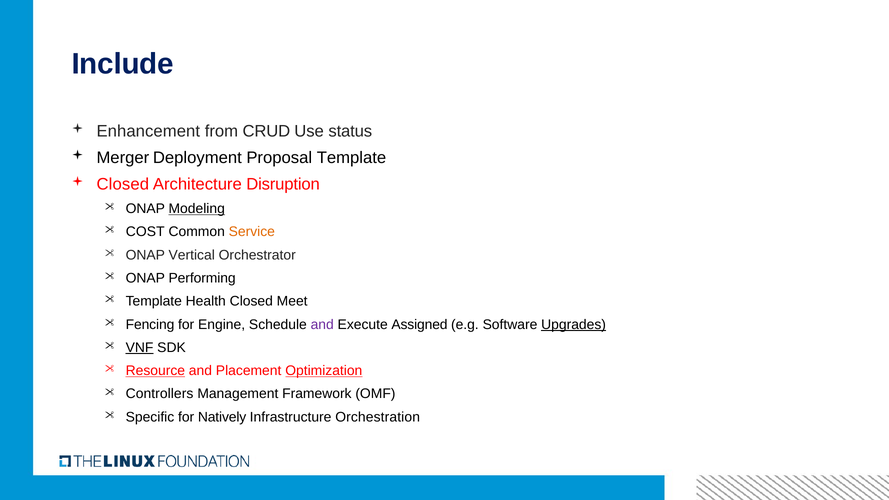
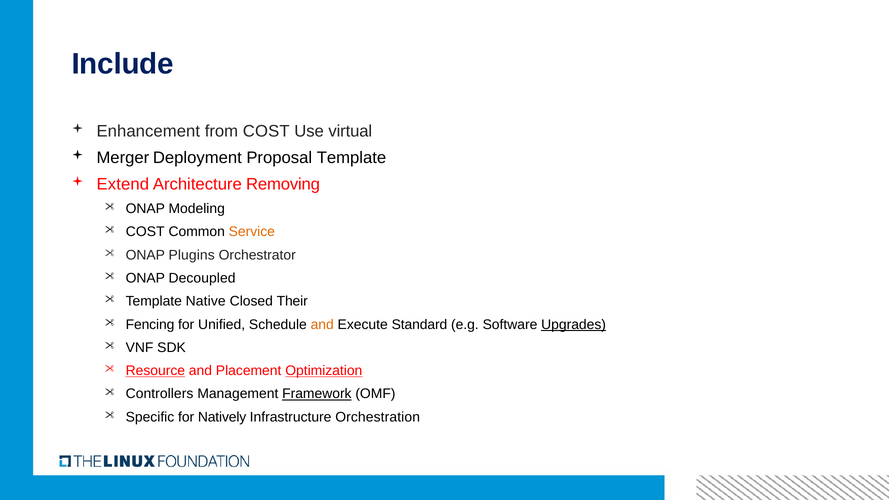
from CRUD: CRUD -> COST (266, 131)
status: status -> virtual (350, 131)
Closed: Closed -> Extend (123, 184)
Disruption: Disruption -> Removing (283, 184)
Modeling underline: present -> none (197, 209)
Vertical: Vertical -> Plugins (192, 255)
Performing: Performing -> Decoupled (202, 278)
Health: Health -> Native (206, 301)
Meet: Meet -> Their (292, 301)
Engine: Engine -> Unified (222, 324)
and colour: purple -> orange (322, 324)
Assigned: Assigned -> Standard (419, 324)
VNF underline: present -> none (140, 348)
Framework underline: none -> present (317, 394)
